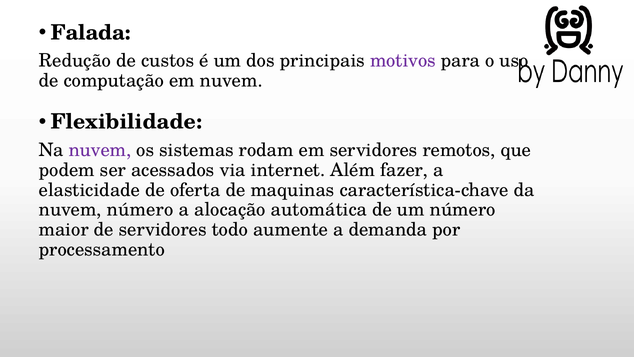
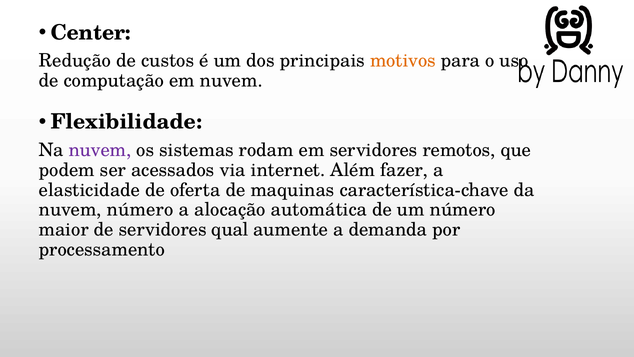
Falada: Falada -> Center (91, 33)
motivos colour: purple -> orange (403, 61)
todo: todo -> qual (230, 230)
